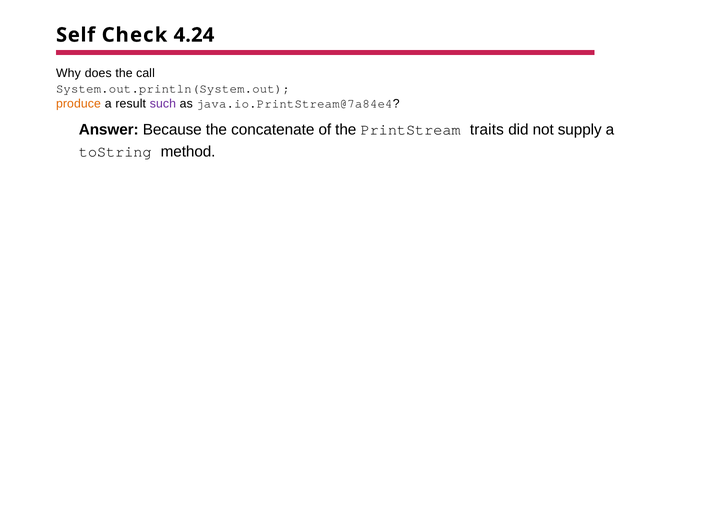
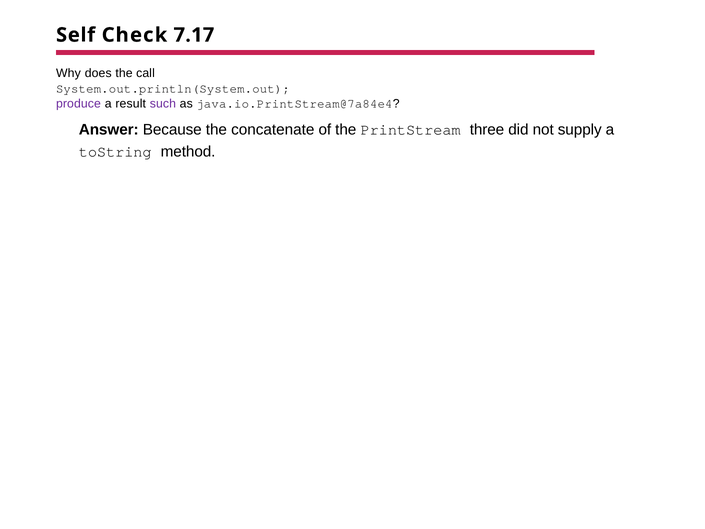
4.24: 4.24 -> 7.17 (194, 35)
produce colour: orange -> purple (78, 104)
traits: traits -> three (487, 130)
